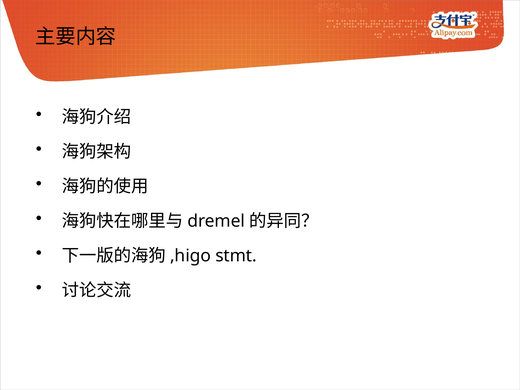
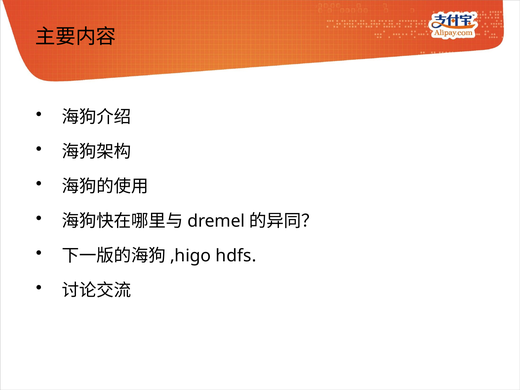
stmt: stmt -> hdfs (236, 256)
